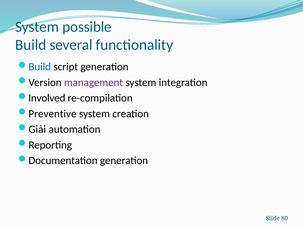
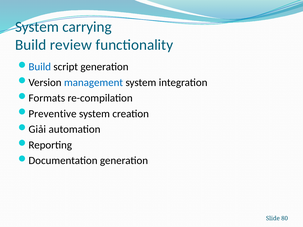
possible: possible -> carrying (87, 27)
several: several -> review (71, 45)
management colour: purple -> blue (94, 83)
Involved: Involved -> Formats (47, 98)
